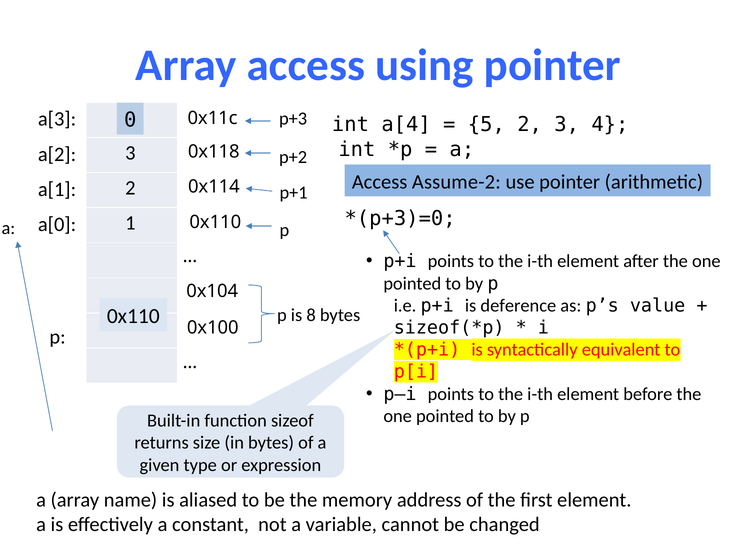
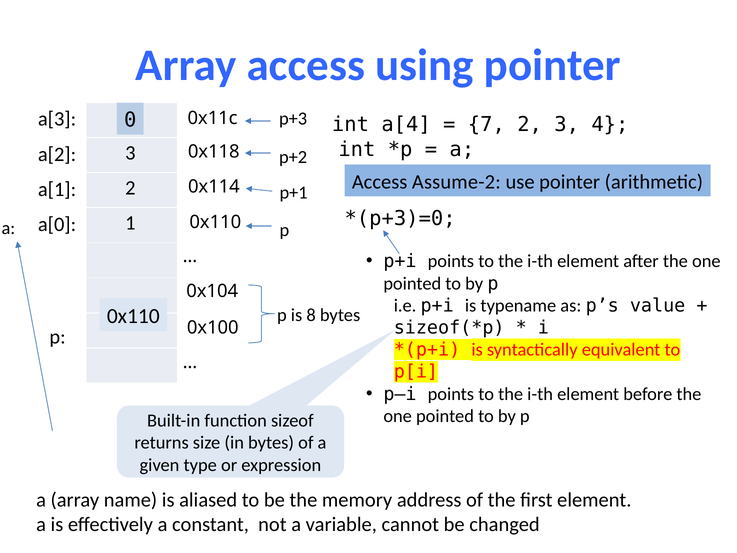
5: 5 -> 7 (486, 124)
deference: deference -> typename (518, 305)
